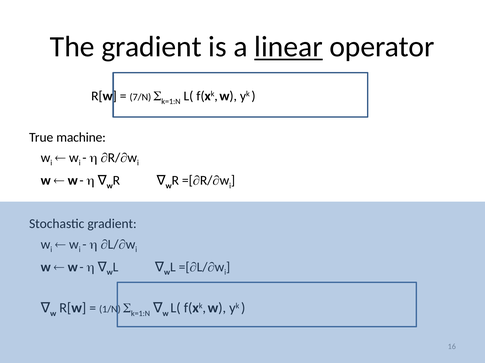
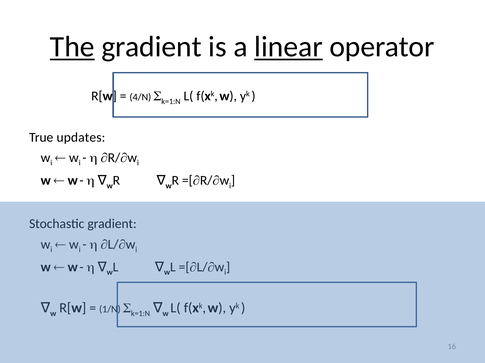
The underline: none -> present (72, 47)
7/N: 7/N -> 4/N (140, 97)
machine: machine -> updates (81, 138)
